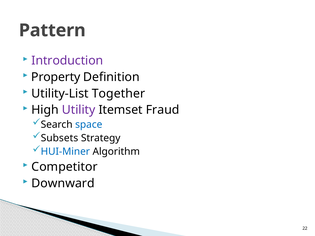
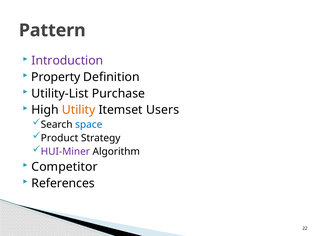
Together: Together -> Purchase (119, 94)
Utility colour: purple -> orange (79, 110)
Fraud: Fraud -> Users (163, 110)
Subsets: Subsets -> Product (60, 138)
HUI-Miner colour: blue -> purple (65, 152)
Downward: Downward -> References (63, 183)
